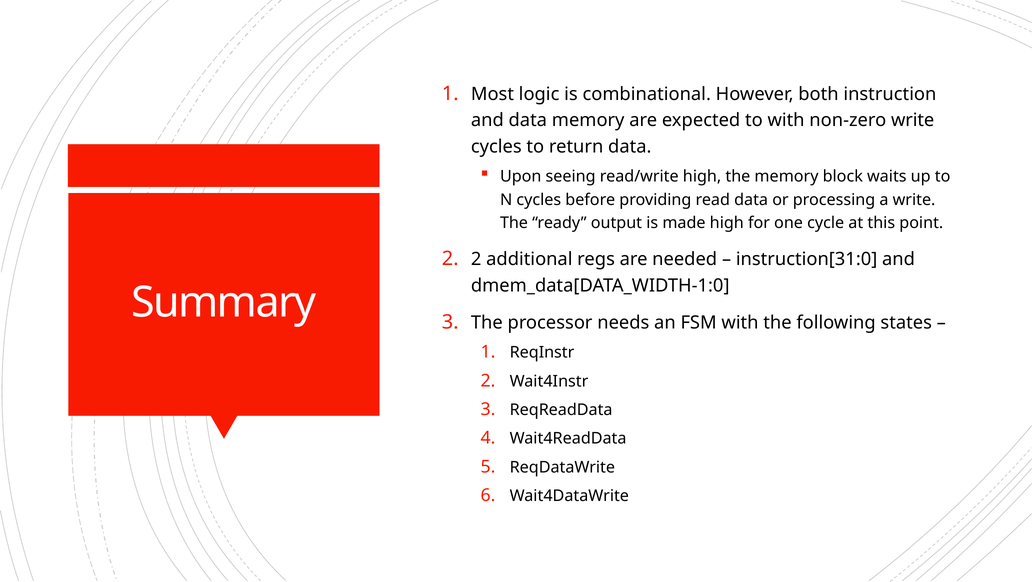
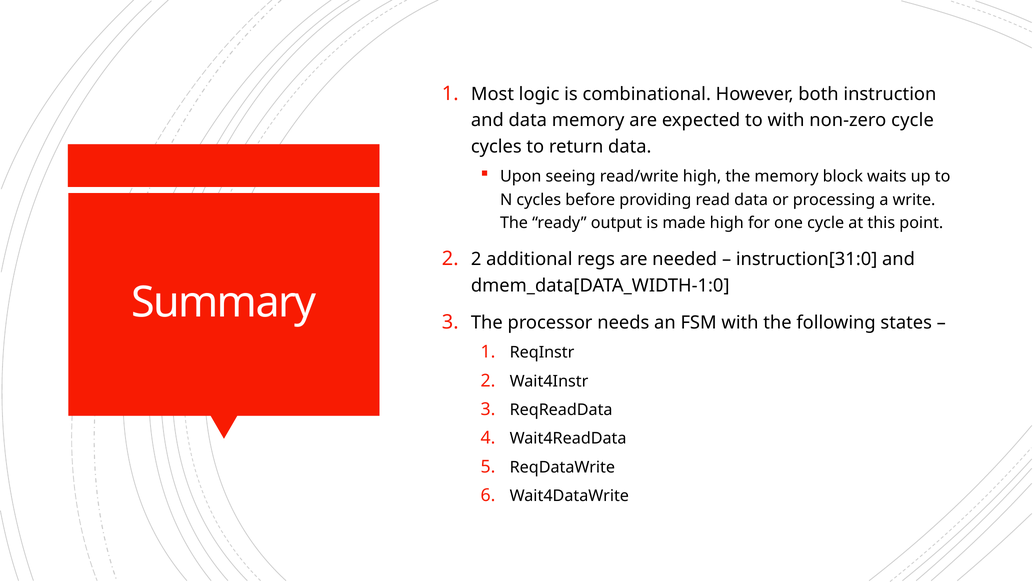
non-zero write: write -> cycle (913, 120)
